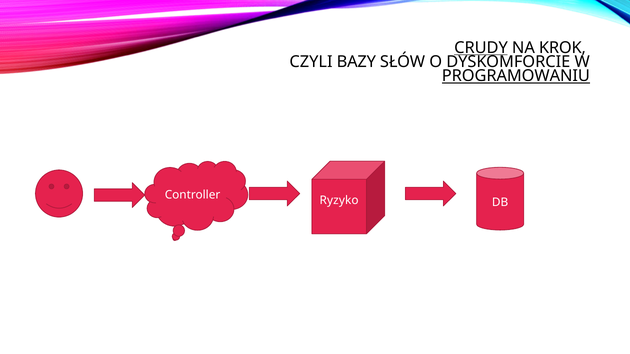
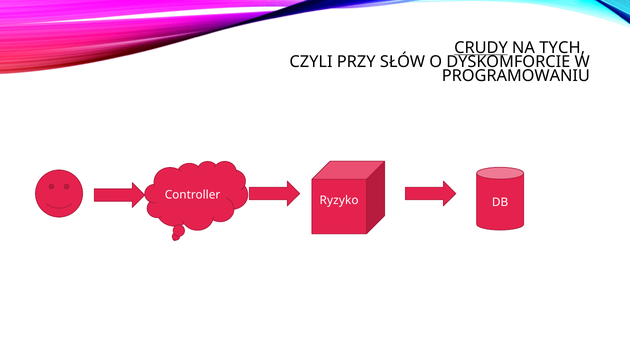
KROK: KROK -> TYCH (562, 48)
BAZY: BAZY -> PRZY (356, 62)
PROGRAMOWANIU underline: present -> none (516, 76)
